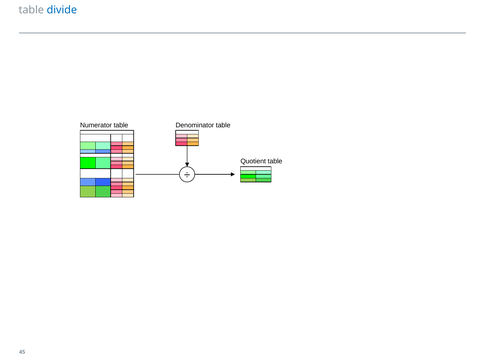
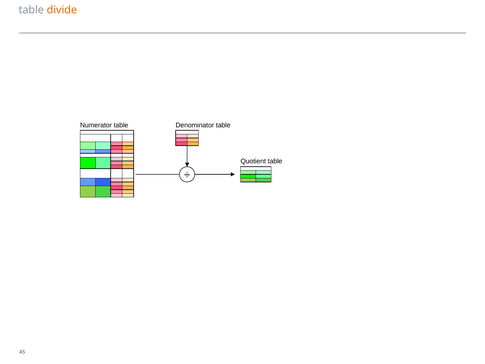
divide colour: blue -> orange (62, 10)
